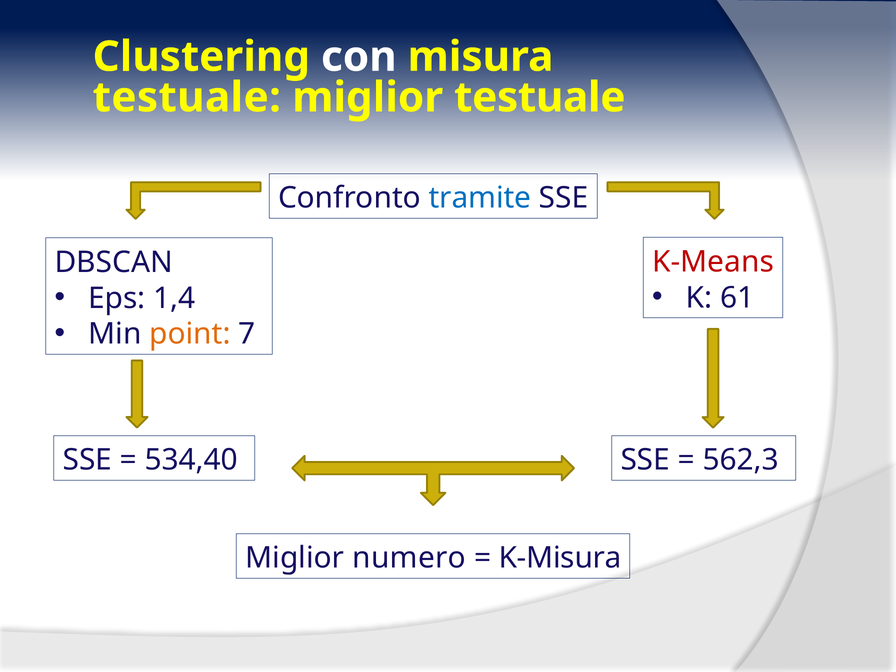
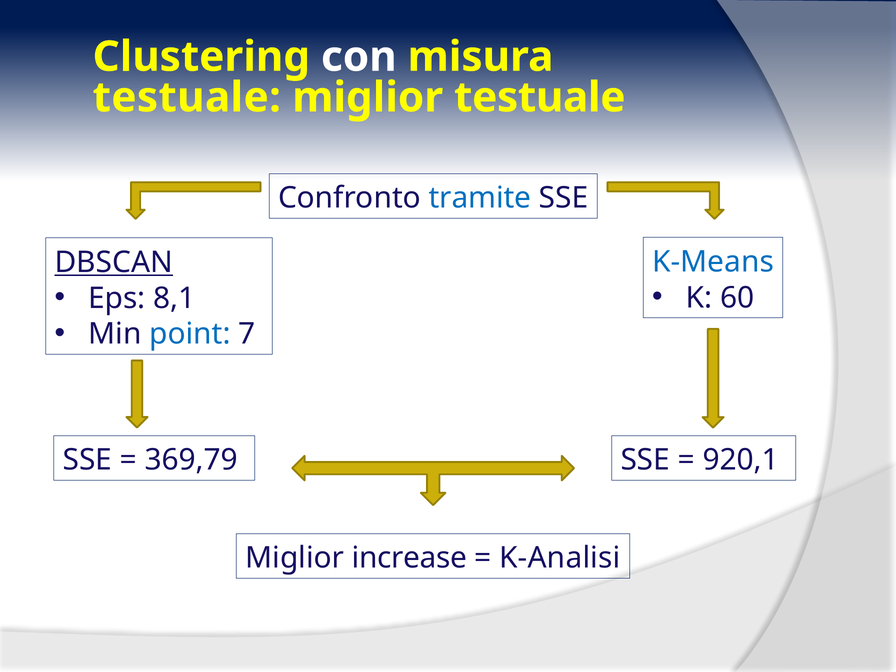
K-Means colour: red -> blue (713, 262)
DBSCAN underline: none -> present (114, 262)
61: 61 -> 60 (737, 298)
1,4: 1,4 -> 8,1 (174, 298)
point colour: orange -> blue (190, 334)
534,40: 534,40 -> 369,79 (191, 460)
562,3: 562,3 -> 920,1 (741, 460)
numero: numero -> increase (409, 558)
K-Misura: K-Misura -> K-Analisi (560, 558)
